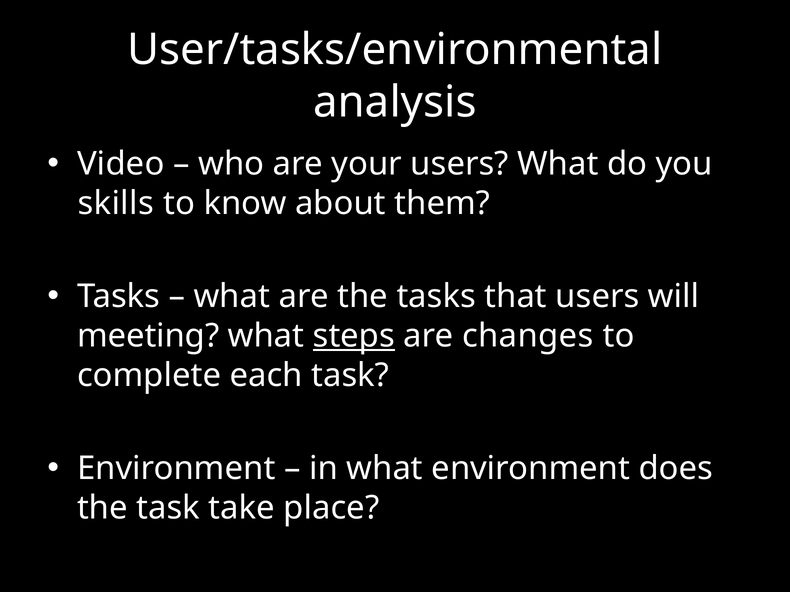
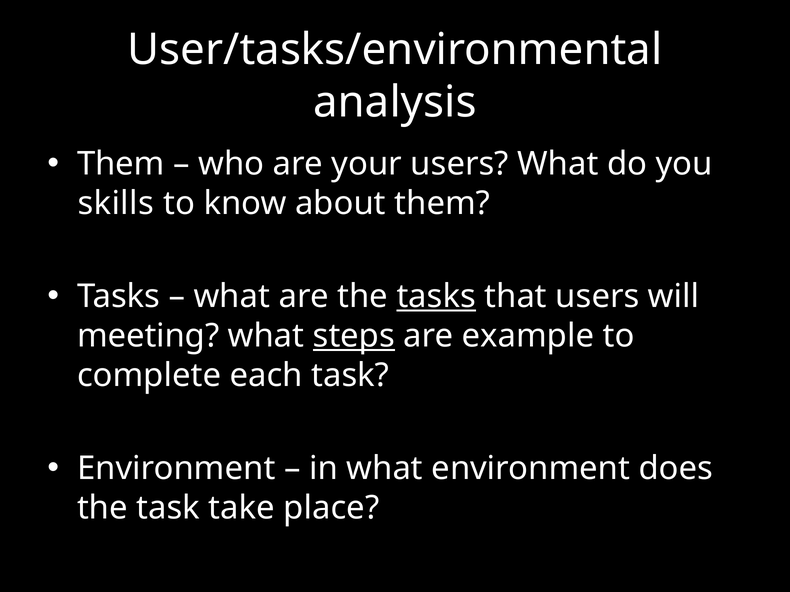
Video: Video -> Them (121, 164)
tasks underline: none -> present (436, 297)
changes: changes -> example (528, 336)
